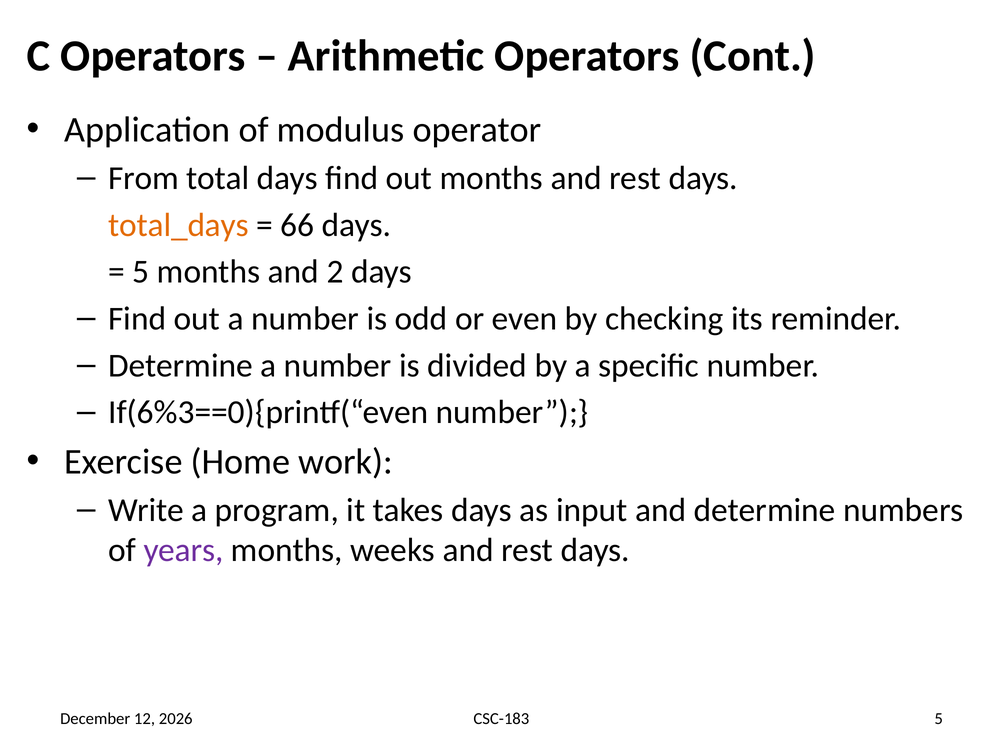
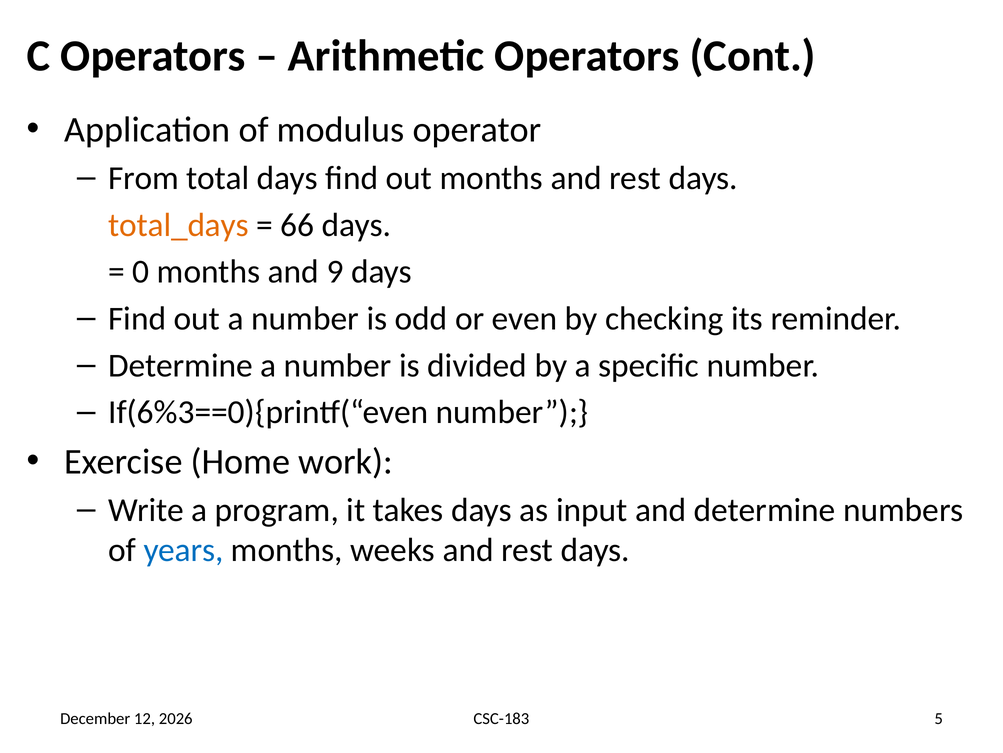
5: 5 -> 0 (141, 272)
2: 2 -> 9 (335, 272)
years colour: purple -> blue (184, 550)
